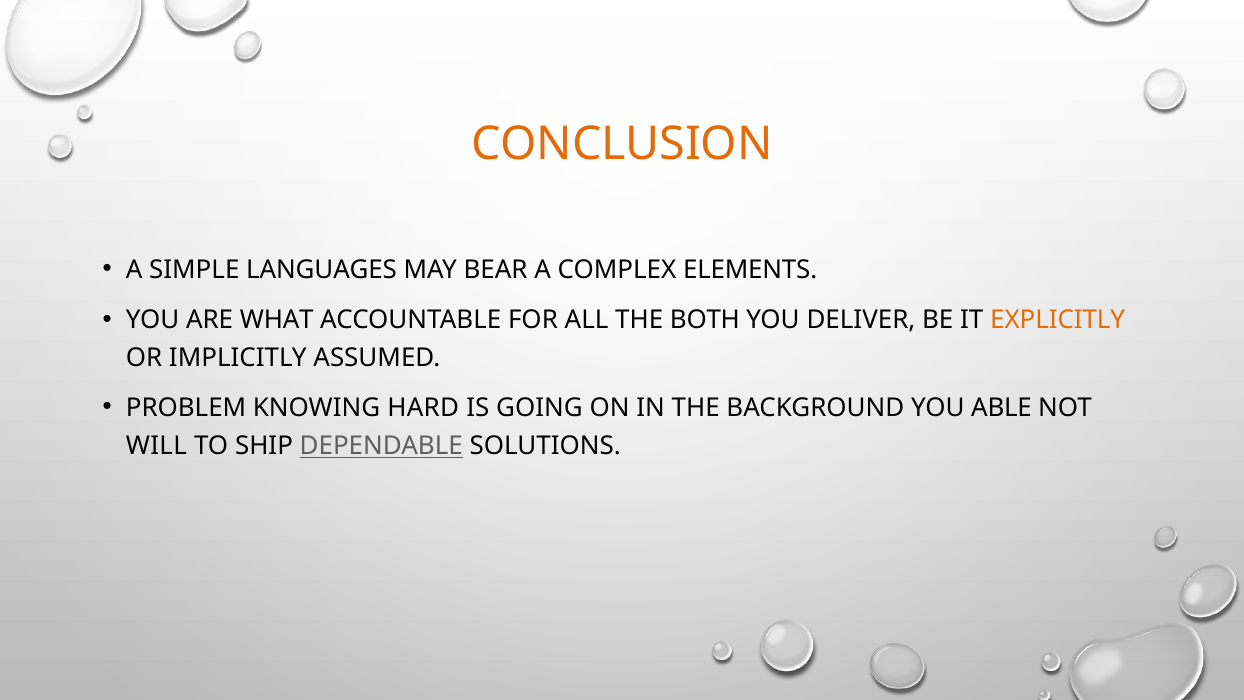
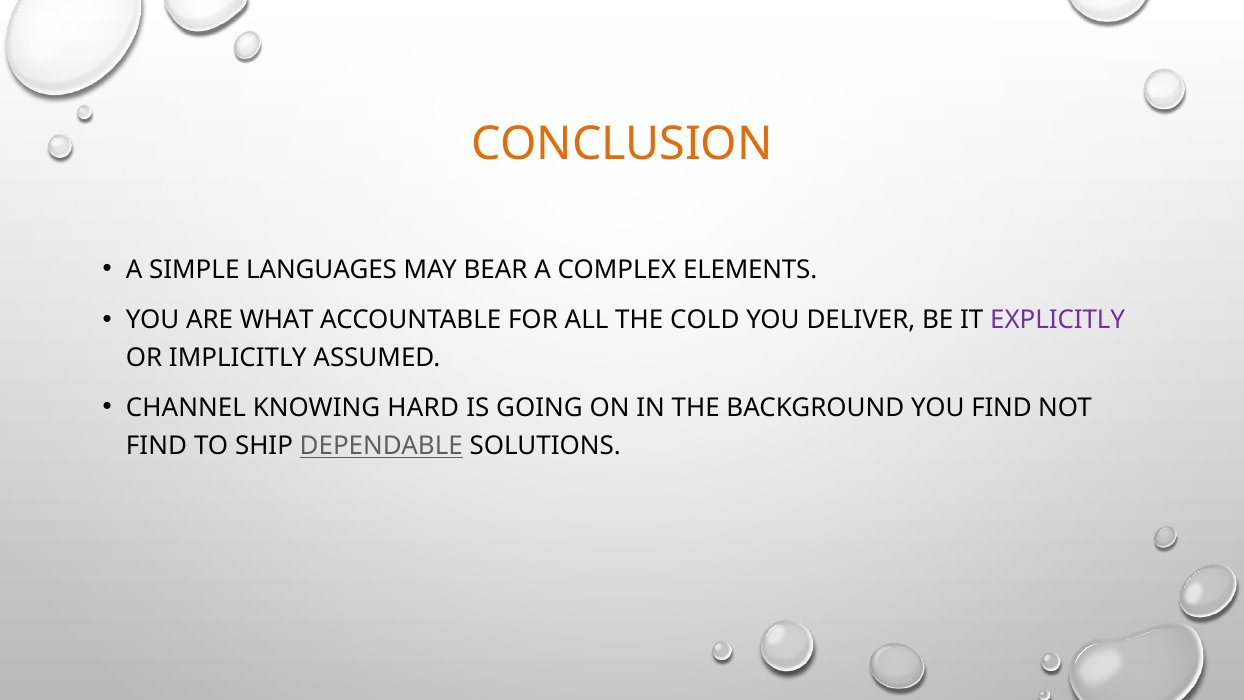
BOTH: BOTH -> COLD (705, 320)
EXPLICITLY colour: orange -> purple (1058, 320)
PROBLEM: PROBLEM -> CHANNEL (186, 408)
YOU ABLE: ABLE -> FIND (1002, 408)
WILL: WILL -> FIND (157, 446)
